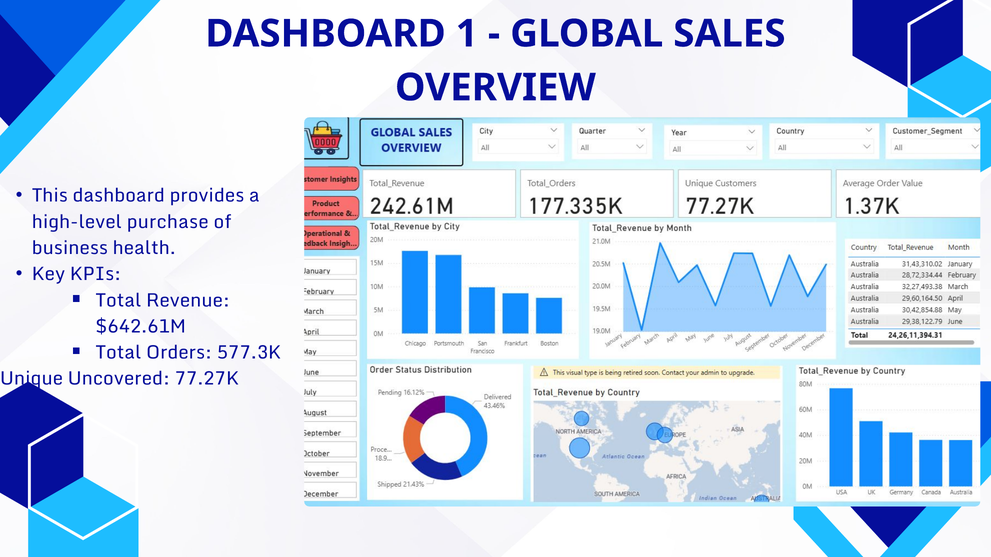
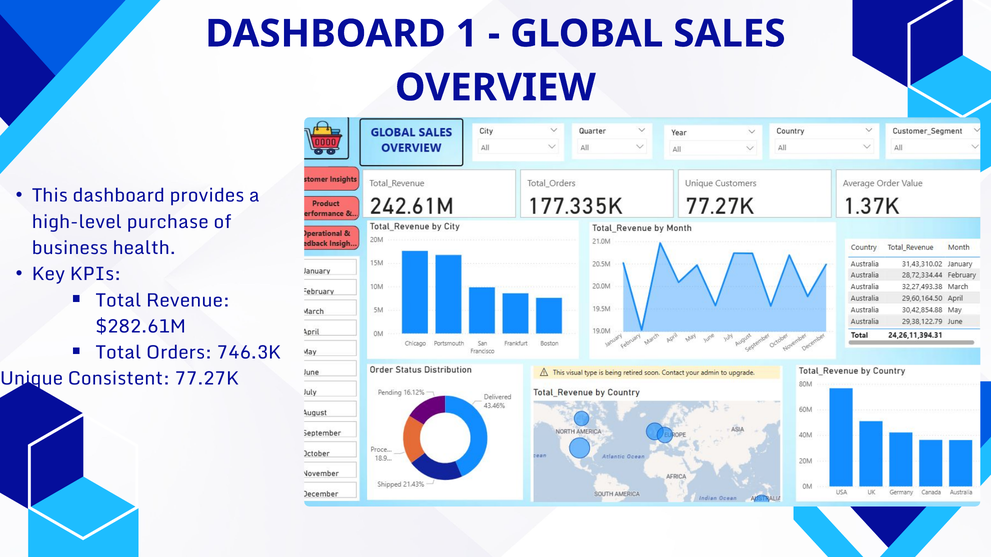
$642.61M: $642.61M -> $282.61M (141, 327)
577.3K: 577.3K -> 746.3K (249, 353)
Uncovered: Uncovered -> Consistent (119, 379)
